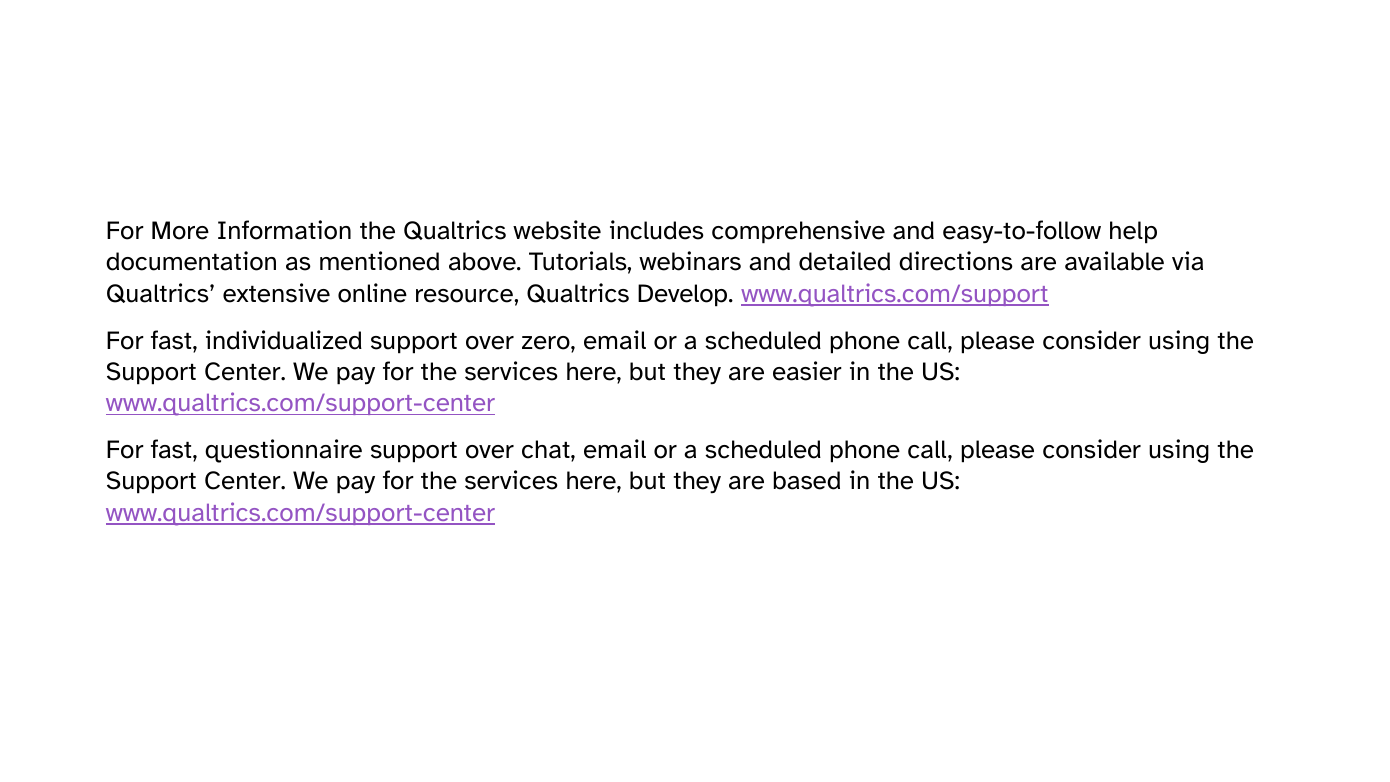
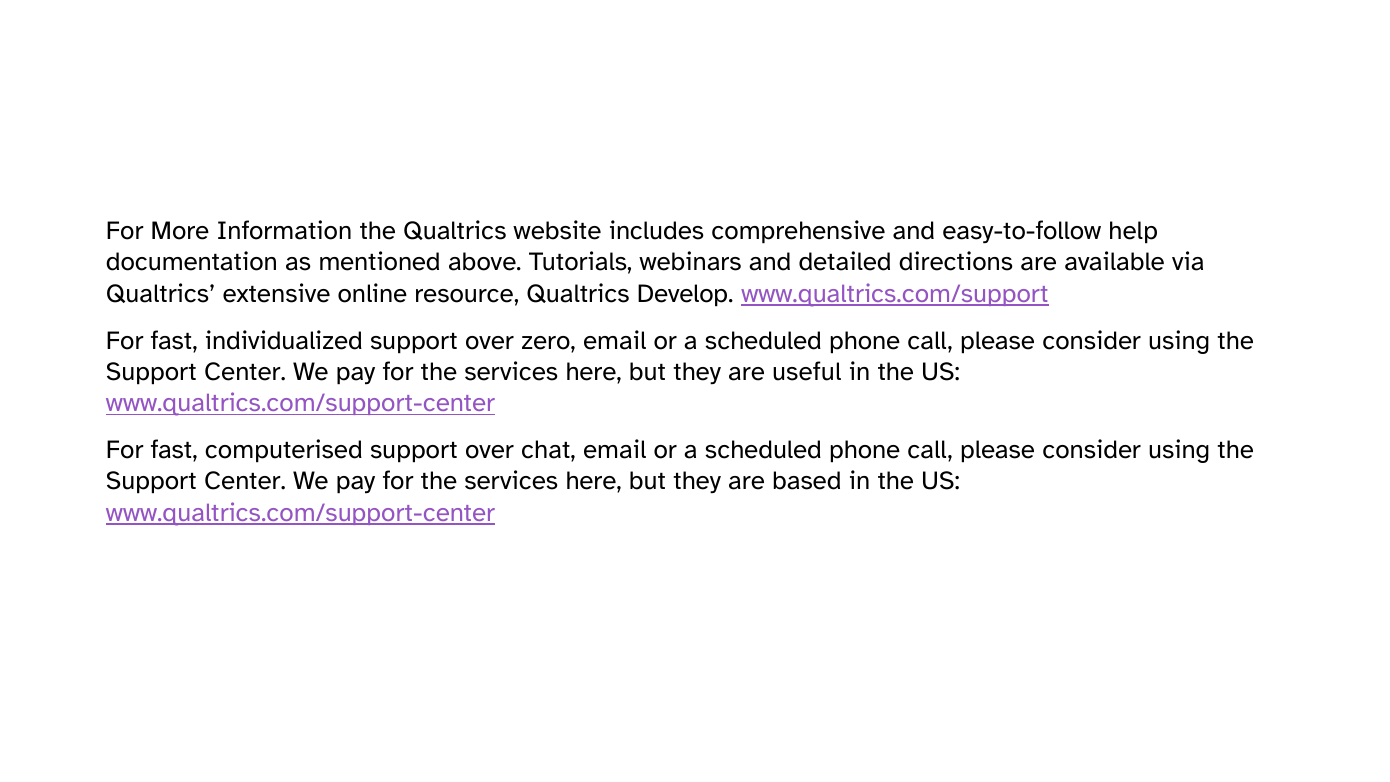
easier: easier -> useful (807, 372)
questionnaire: questionnaire -> computerised (284, 450)
